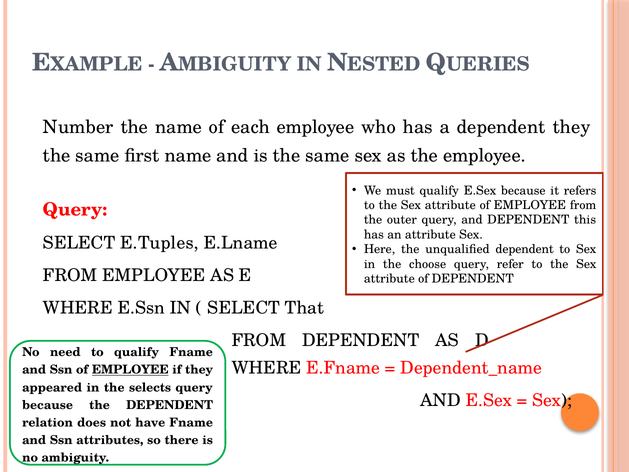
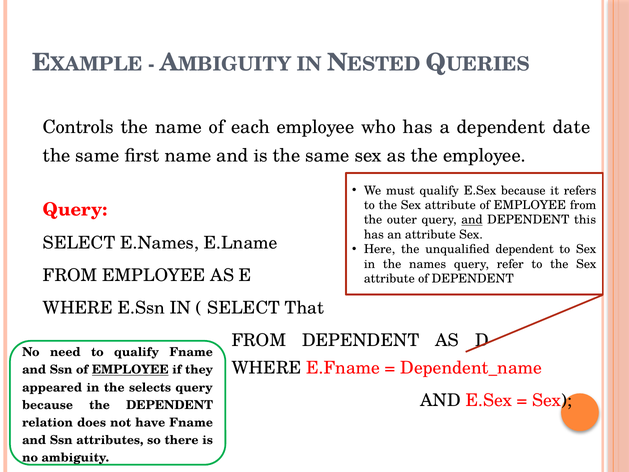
Number: Number -> Controls (78, 127)
dependent they: they -> date (572, 127)
and underline: none -> present (472, 220)
E.Tuples: E.Tuples -> E.Names (160, 243)
choose: choose -> names (428, 264)
